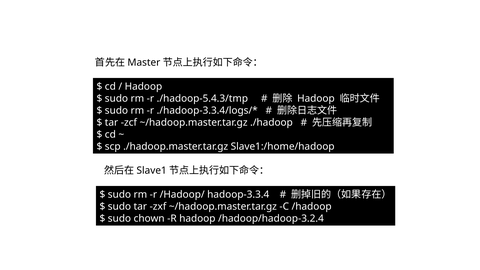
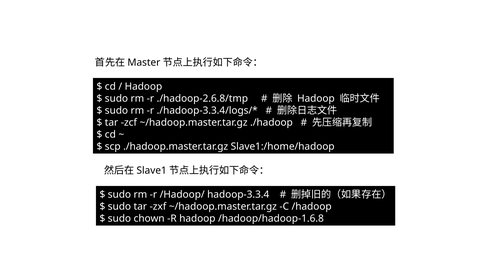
./hadoop-5.4.3/tmp: ./hadoop-5.4.3/tmp -> ./hadoop-2.6.8/tmp (202, 98)
/hadoop/hadoop-3.2.4: /hadoop/hadoop-3.2.4 -> /hadoop/hadoop-1.6.8 (271, 218)
